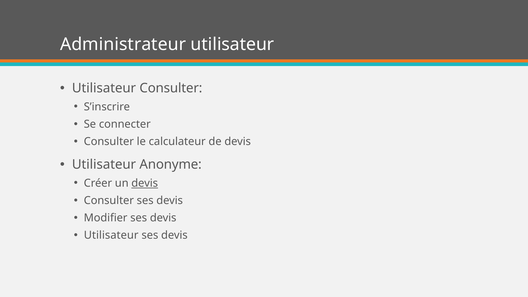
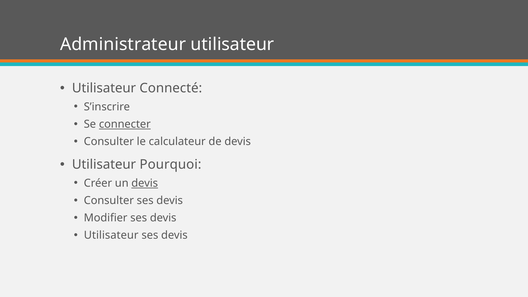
Utilisateur Consulter: Consulter -> Connecté (171, 88)
connecter underline: none -> present (125, 124)
Anonyme: Anonyme -> Pourquoi (170, 165)
